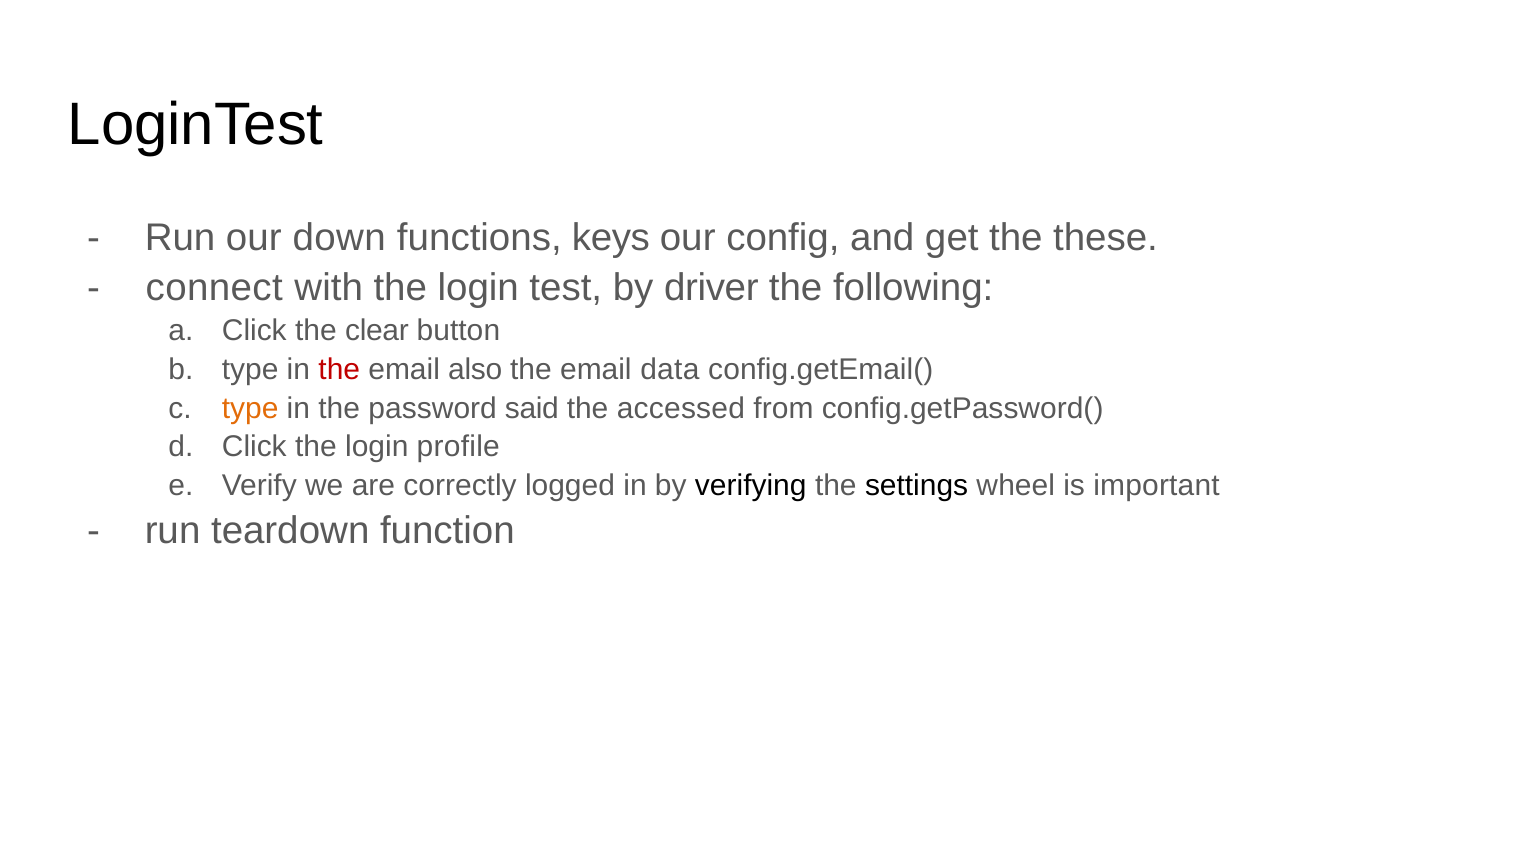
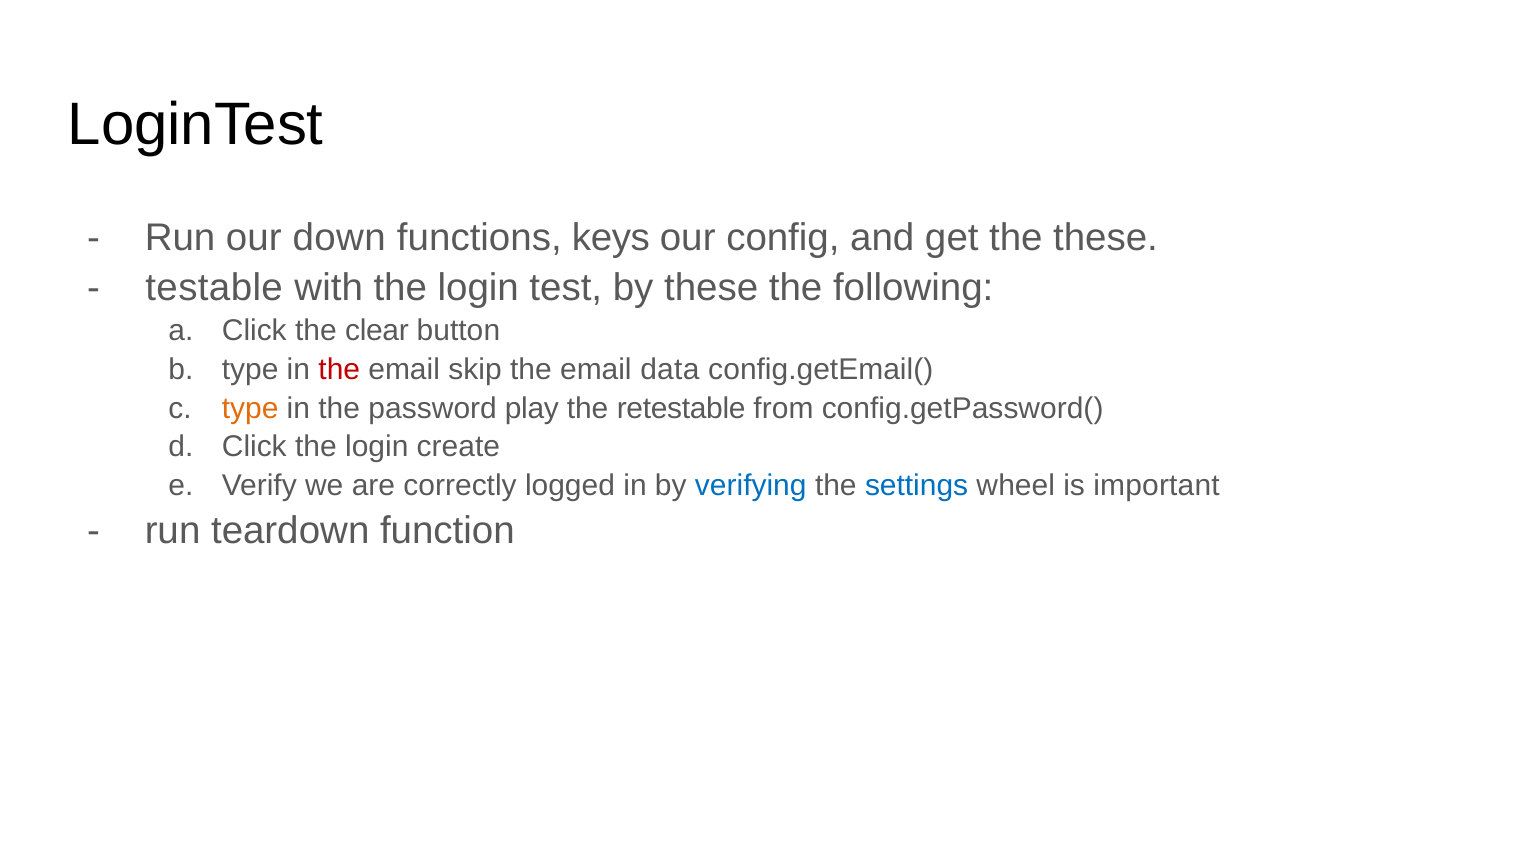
connect: connect -> testable (214, 288)
by driver: driver -> these (711, 288)
also: also -> skip (475, 370)
said: said -> play (532, 408)
accessed: accessed -> retestable (681, 408)
profile: profile -> create (458, 447)
verifying colour: black -> blue (751, 486)
settings colour: black -> blue (917, 486)
